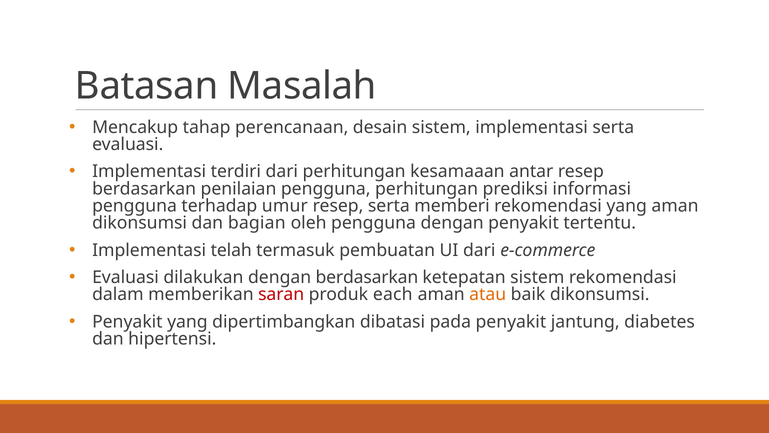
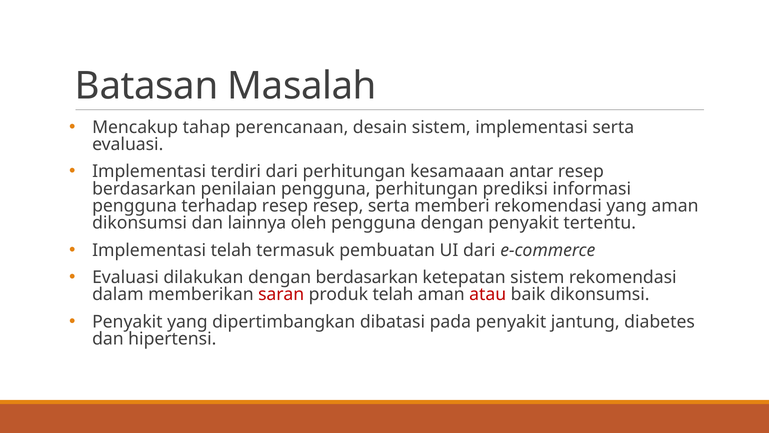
terhadap umur: umur -> resep (285, 206)
bagian: bagian -> lainnya (257, 223)
produk each: each -> telah (393, 294)
atau colour: orange -> red (488, 294)
